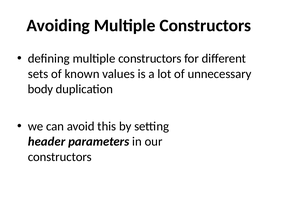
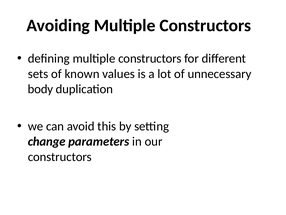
header: header -> change (47, 141)
